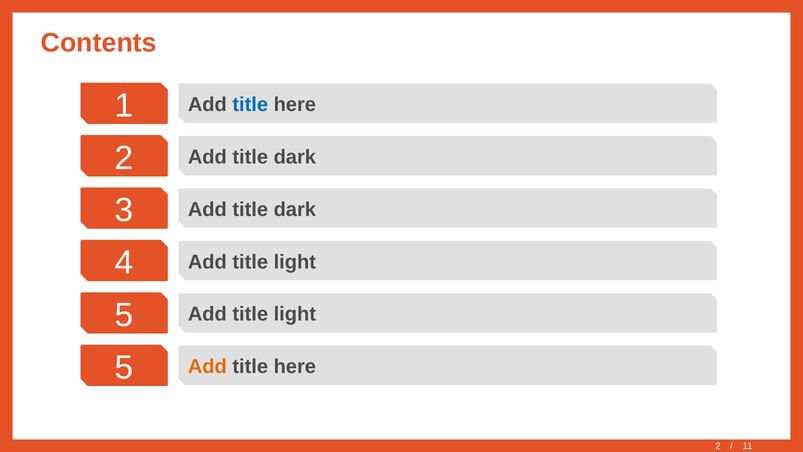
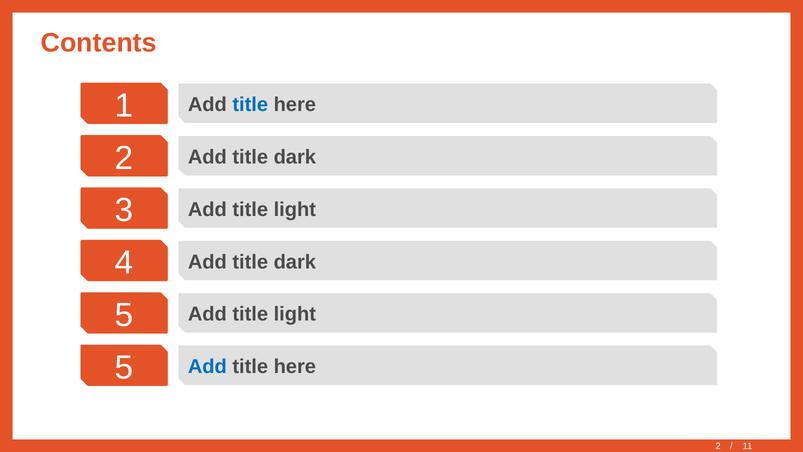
3 Add title dark: dark -> light (295, 209)
4 Add title light: light -> dark (295, 262)
Add colour: orange -> blue (207, 366)
